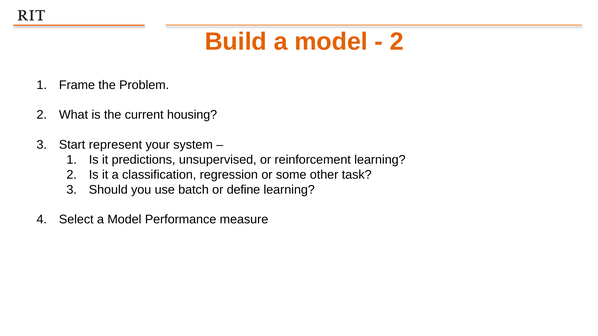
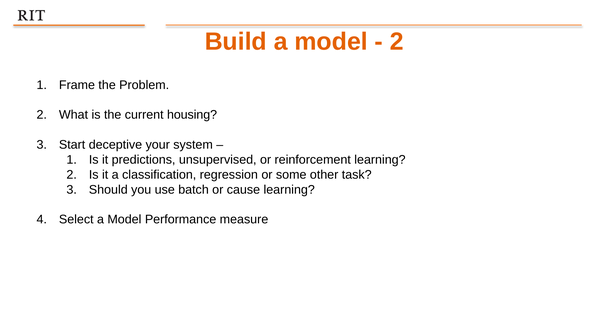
represent: represent -> deceptive (115, 145)
define: define -> cause (243, 190)
